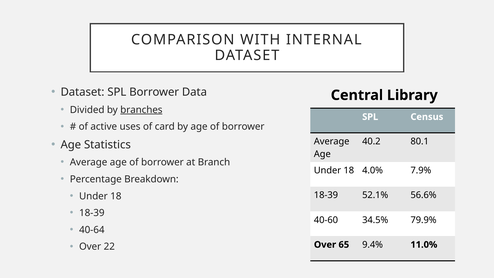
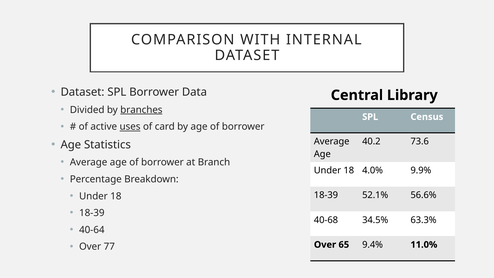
uses underline: none -> present (130, 127)
80.1: 80.1 -> 73.6 (420, 142)
7.9%: 7.9% -> 9.9% (421, 170)
40-60: 40-60 -> 40-68 (326, 220)
79.9%: 79.9% -> 63.3% (424, 220)
22: 22 -> 77 (109, 247)
